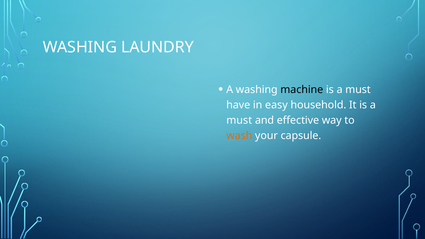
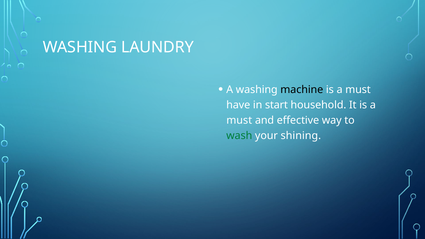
easy: easy -> start (276, 105)
wash colour: orange -> green (239, 136)
capsule: capsule -> shining (301, 136)
